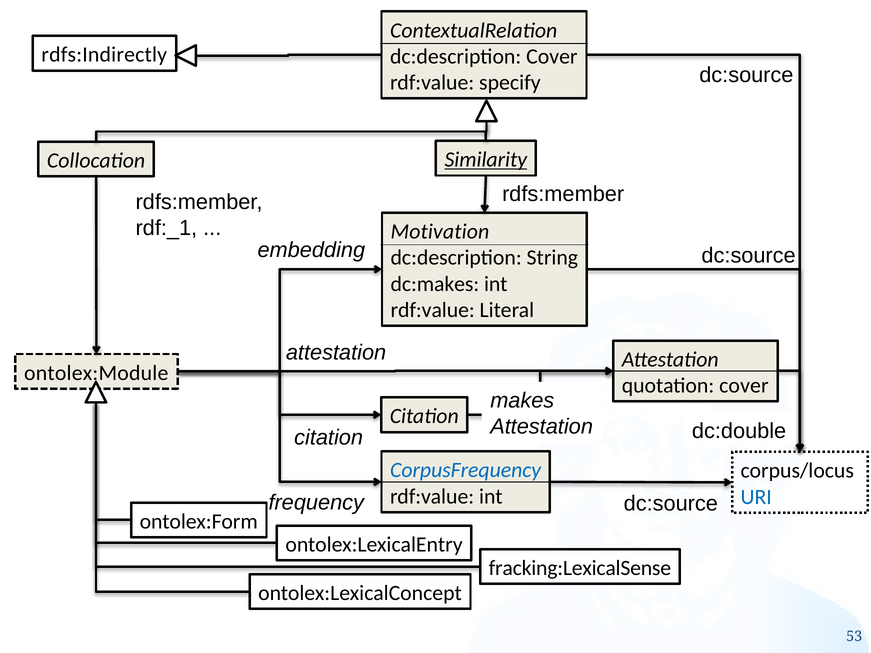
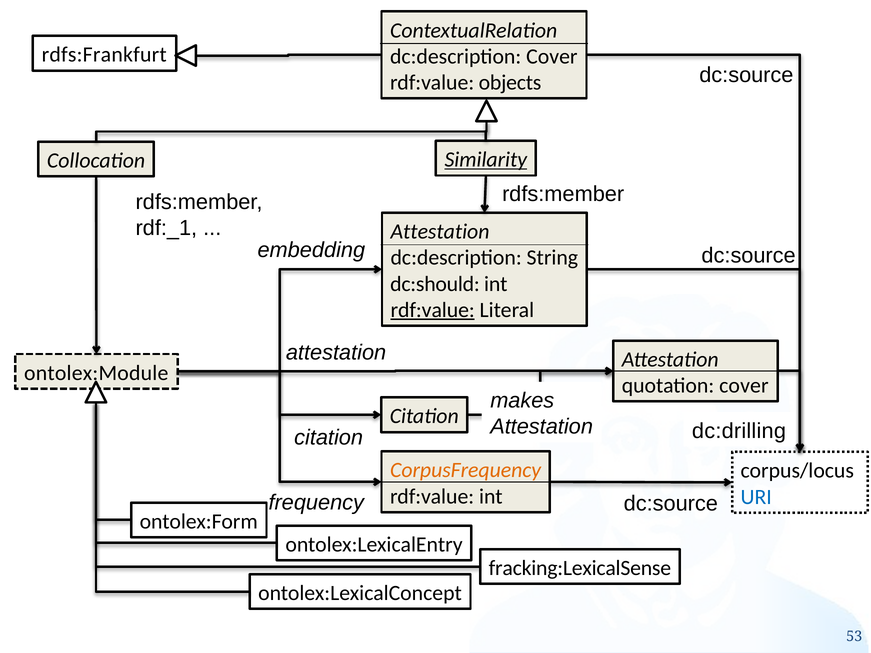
rdfs:Indirectly: rdfs:Indirectly -> rdfs:Frankfurt (104, 55)
specify: specify -> objects (510, 83)
Motivation: Motivation -> Attestation (440, 232)
dc:makes: dc:makes -> dc:should (435, 284)
rdf:value underline: none -> present (433, 310)
dc:double: dc:double -> dc:drilling (739, 431)
CorpusFrequency colour: blue -> orange (466, 470)
